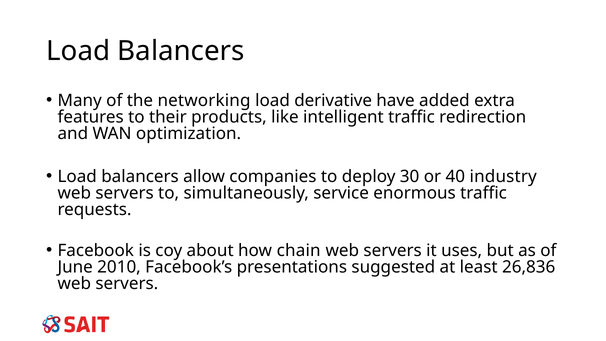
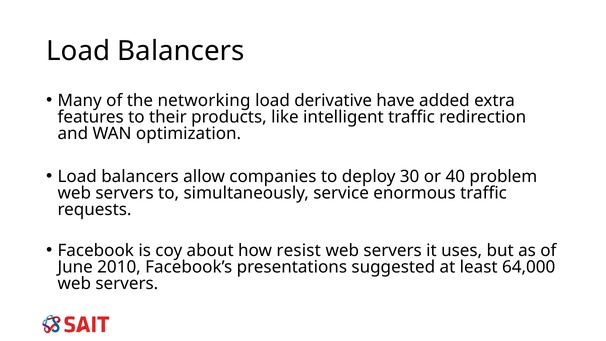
industry: industry -> problem (503, 177)
chain: chain -> resist (299, 250)
26,836: 26,836 -> 64,000 (529, 267)
